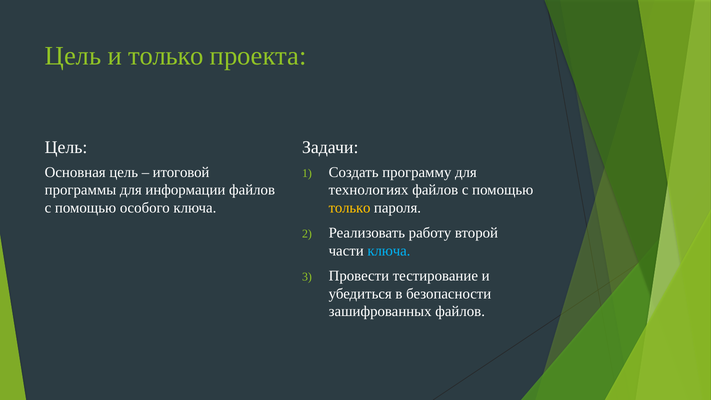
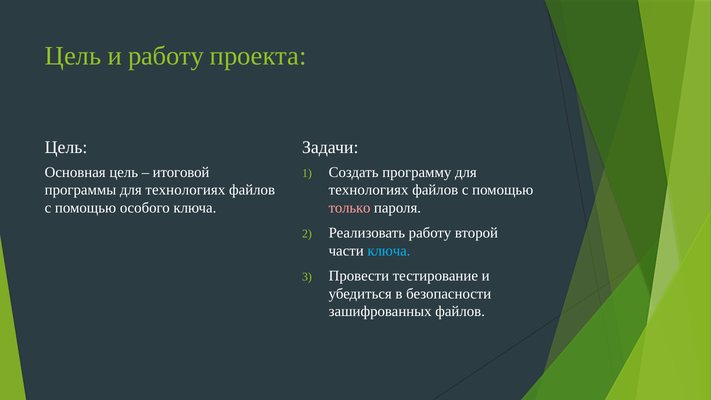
и только: только -> работу (166, 56)
программы для информации: информации -> технологиях (185, 190)
только colour: yellow -> pink (350, 208)
